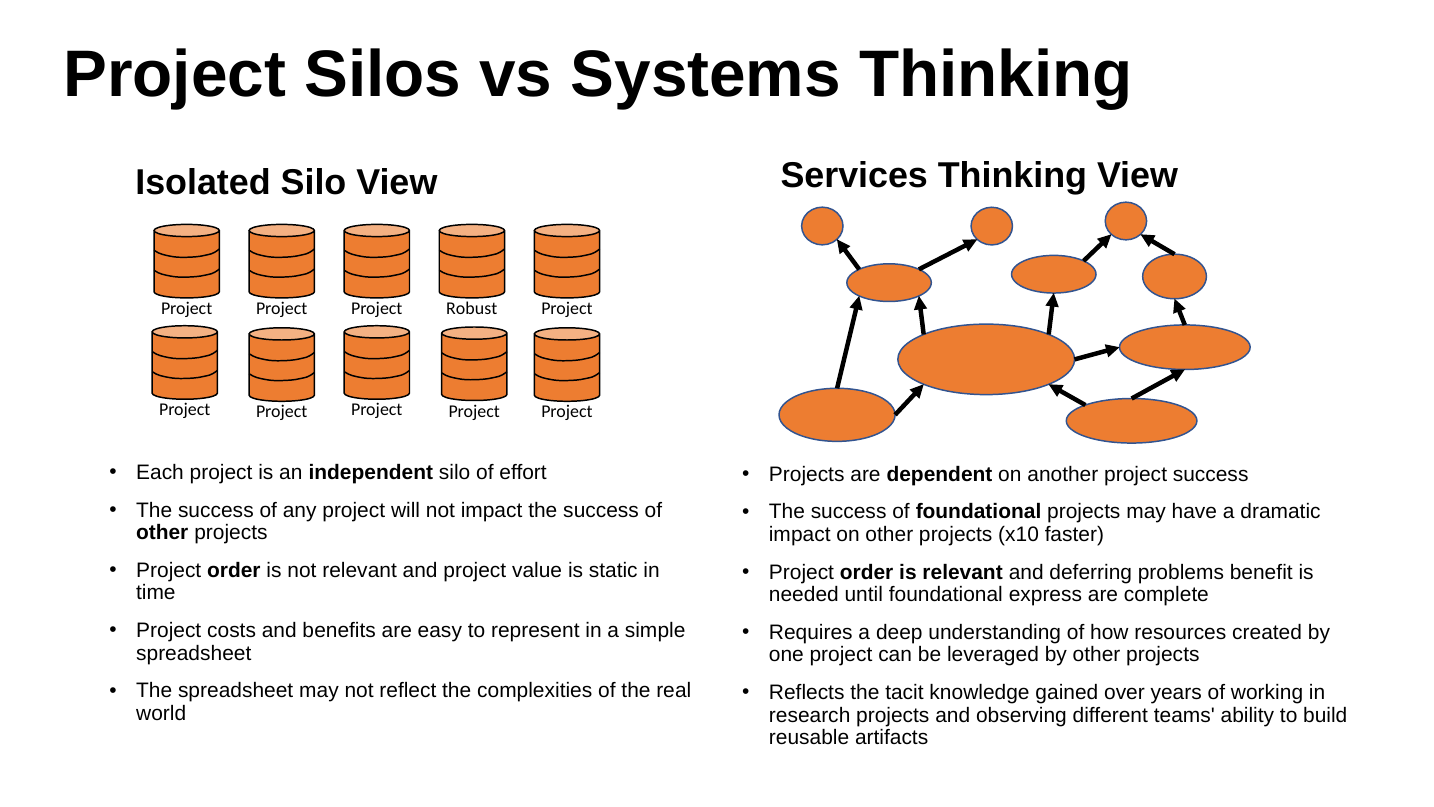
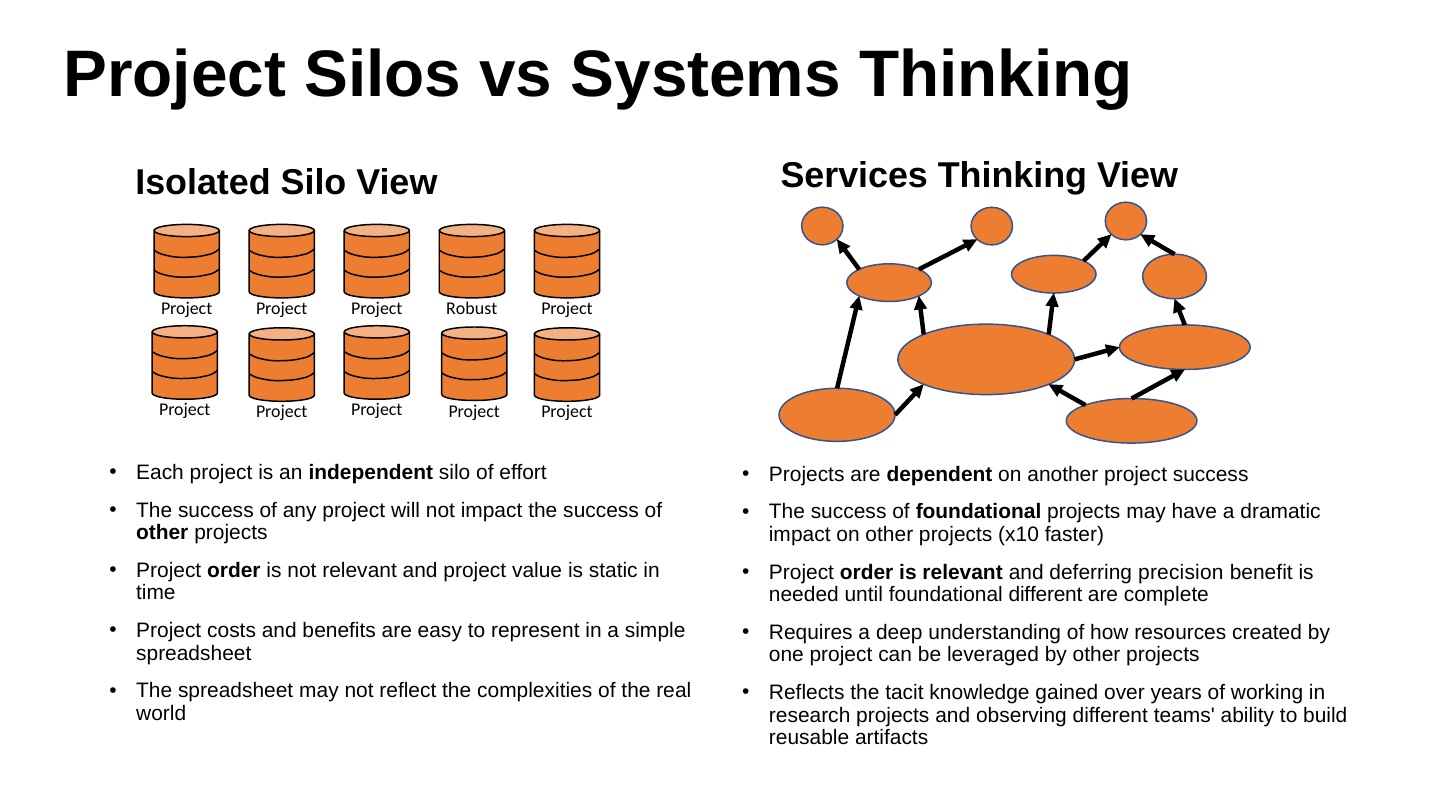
problems: problems -> precision (1181, 572)
foundational express: express -> different (1046, 595)
